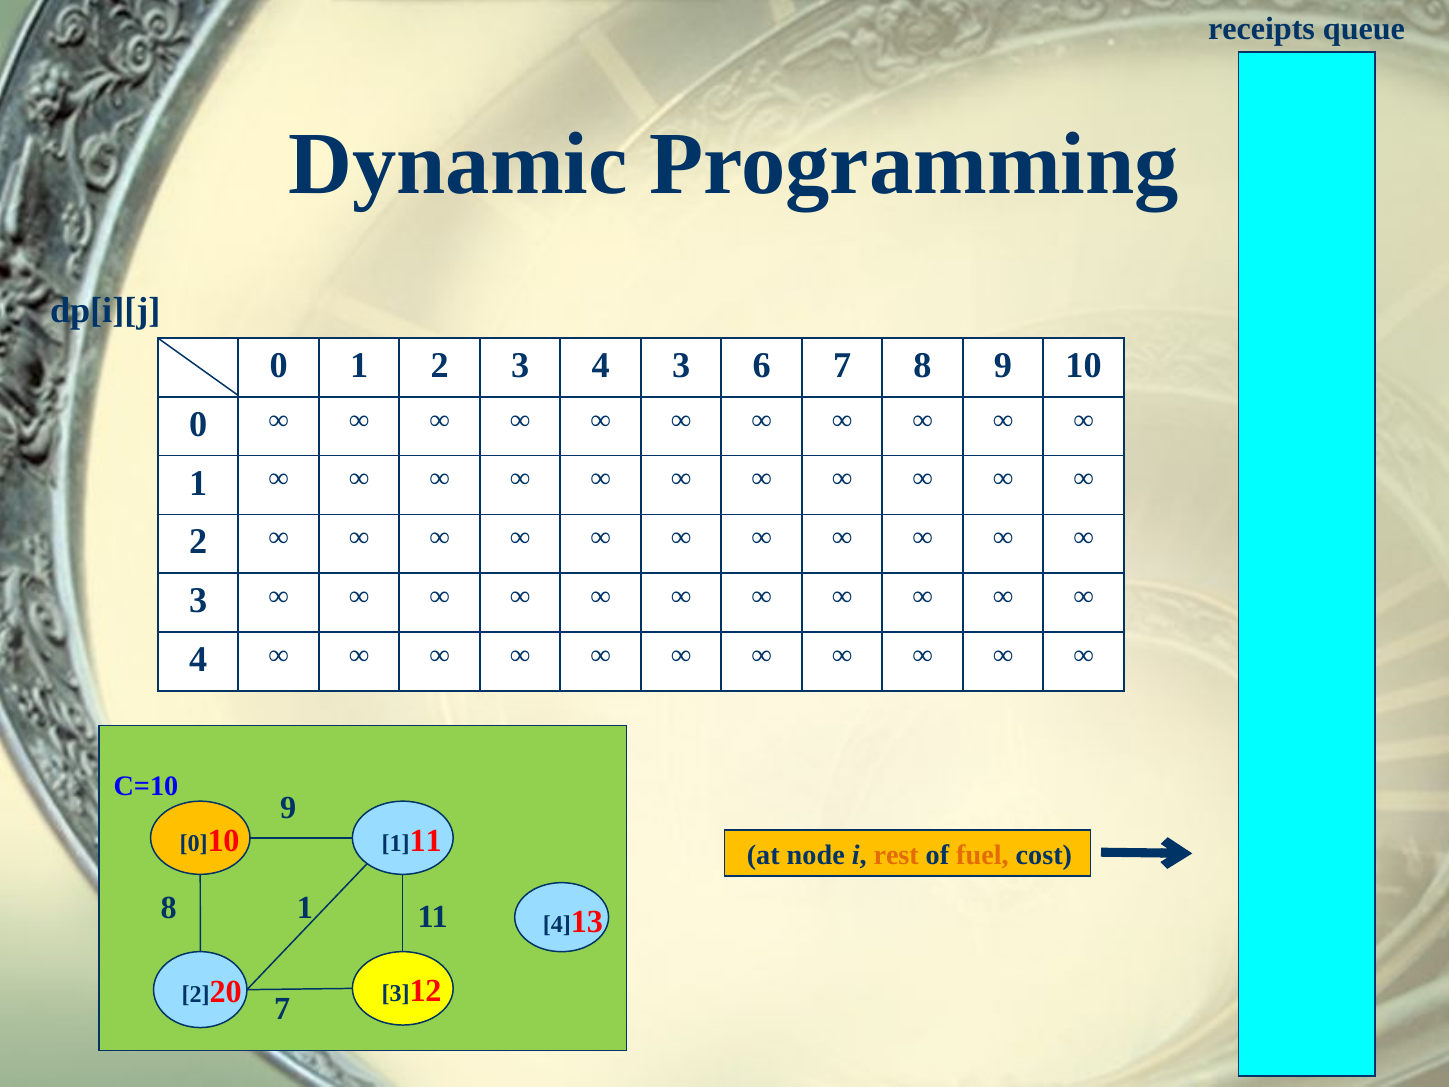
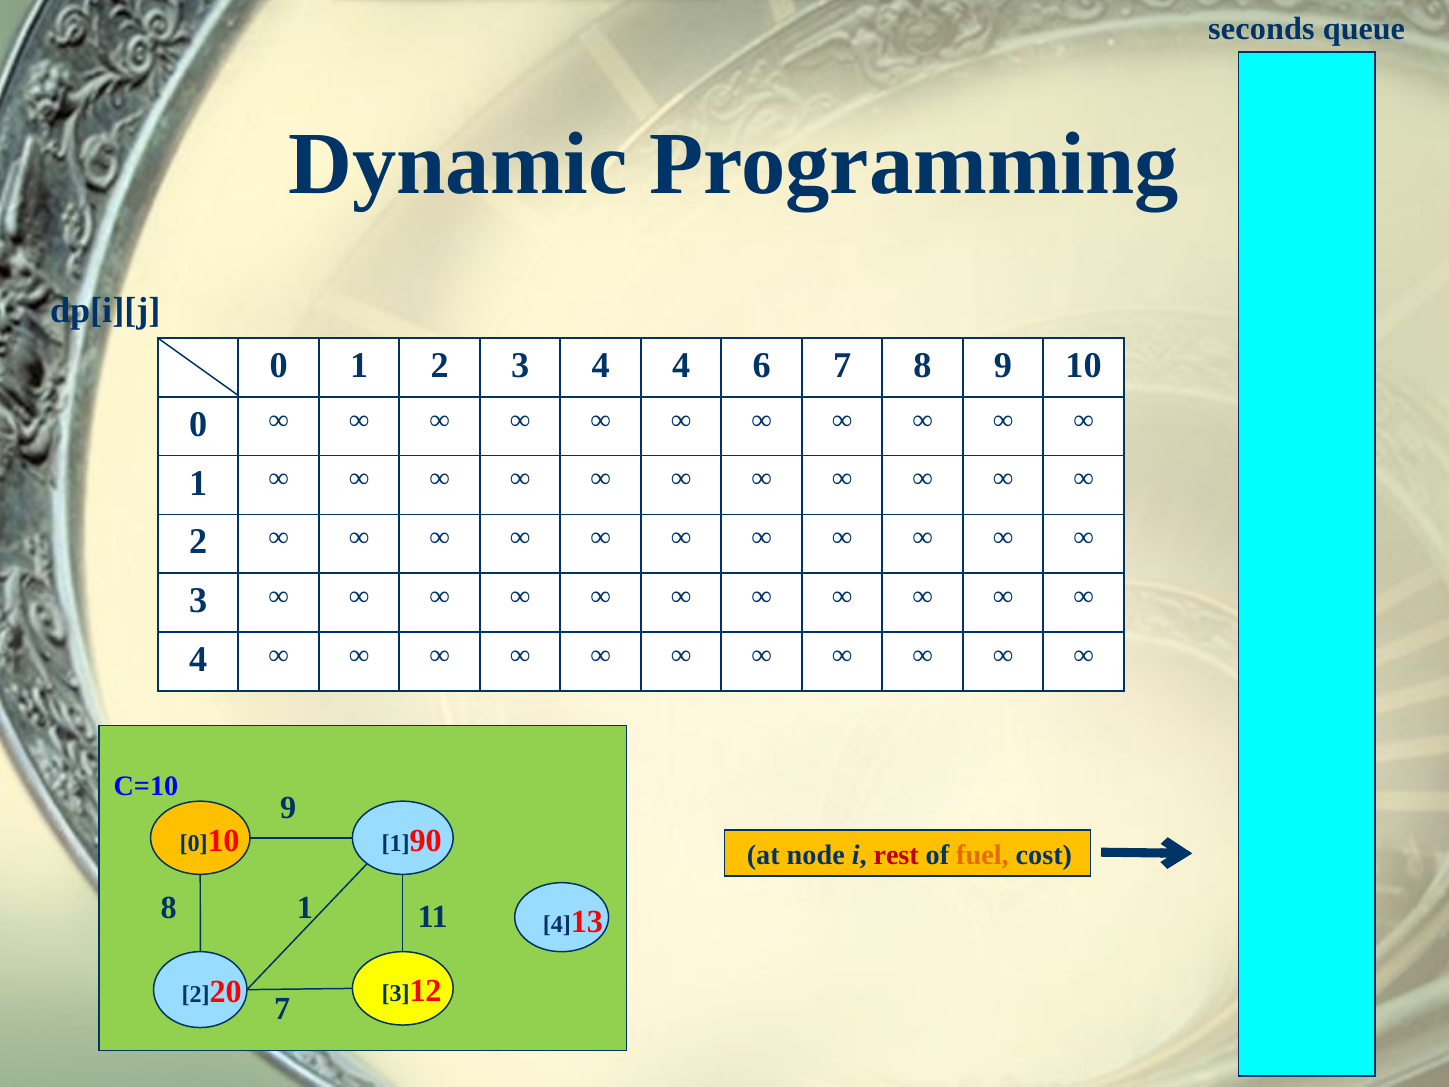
receipts: receipts -> seconds (1261, 29)
4 3: 3 -> 4 (681, 366)
1 11: 11 -> 90 (426, 840)
rest colour: orange -> red (896, 855)
